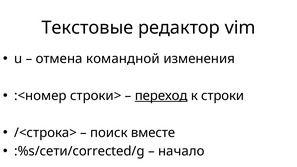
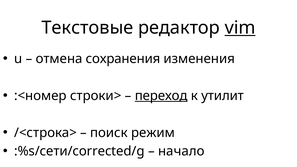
vim underline: none -> present (240, 28)
командной: командной -> сохранения (123, 59)
строки: строки -> утилит (223, 96)
вместе: вместе -> режим (153, 133)
